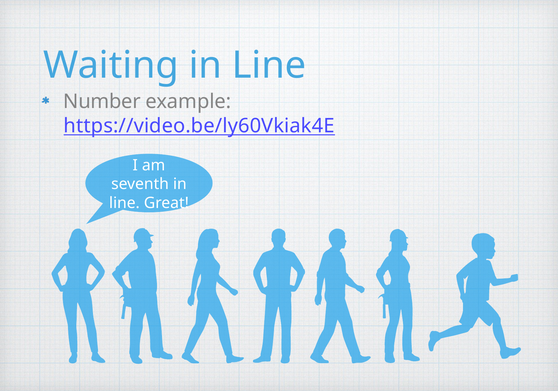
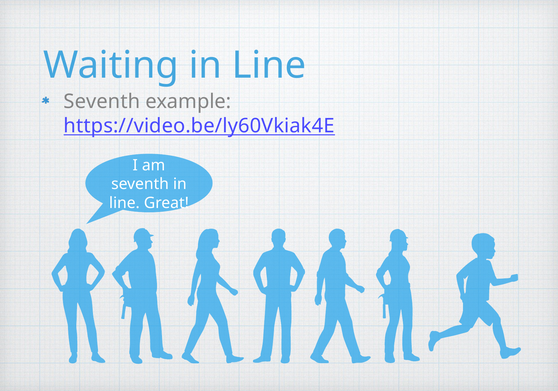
Number: Number -> Seventh (102, 102)
